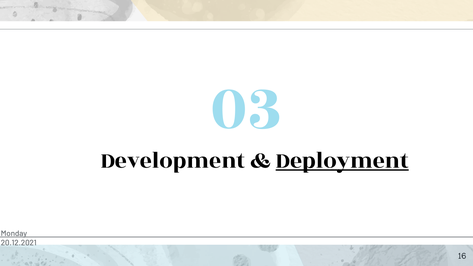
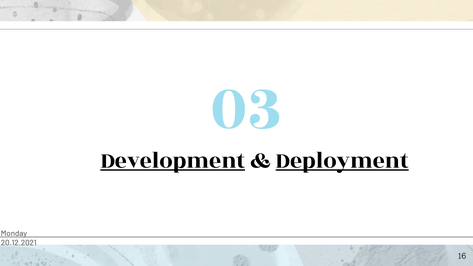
Development underline: none -> present (173, 160)
